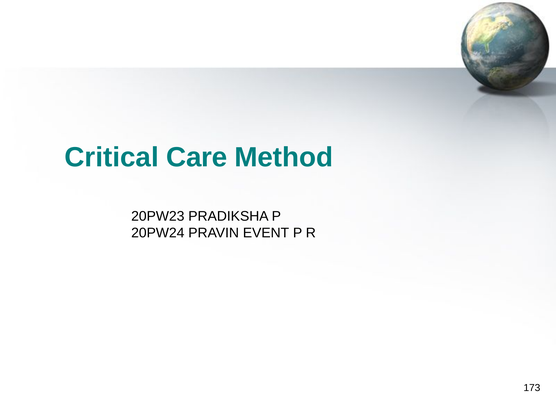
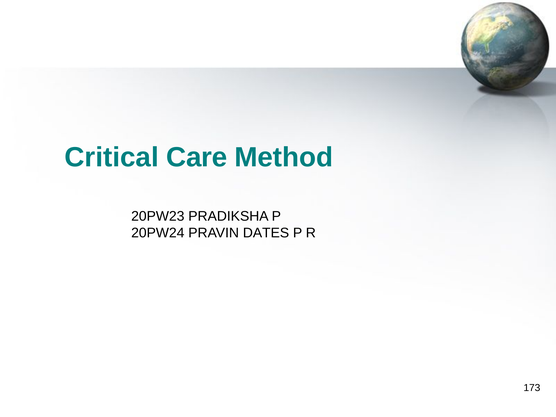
EVENT: EVENT -> DATES (266, 233)
